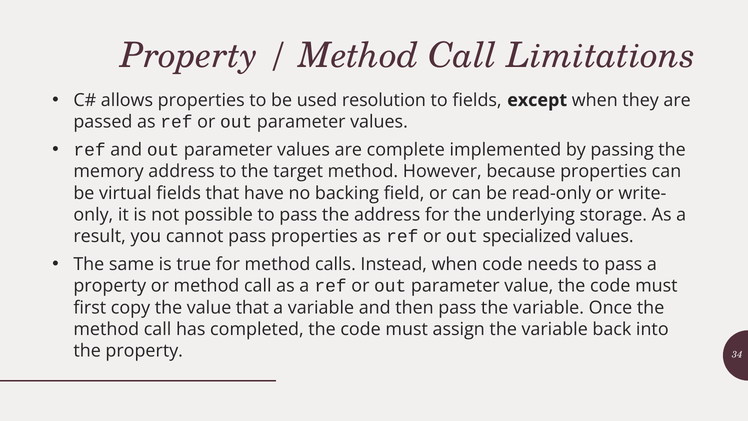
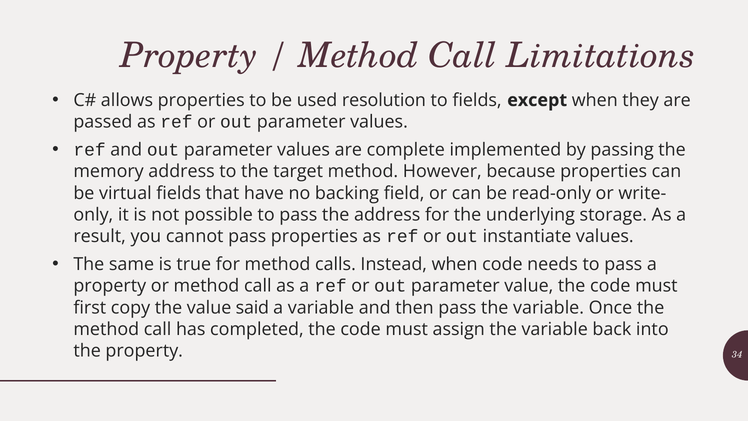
specialized: specialized -> instantiate (527, 236)
value that: that -> said (252, 308)
